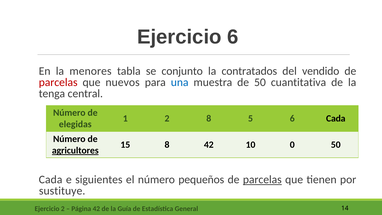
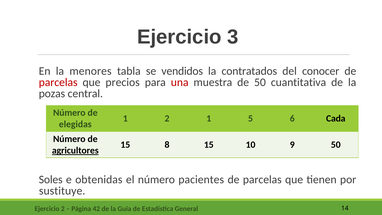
Ejercicio 6: 6 -> 3 (233, 37)
conjunto: conjunto -> vendidos (182, 71)
vendido: vendido -> conocer (321, 71)
nuevos: nuevos -> precios (123, 82)
una colour: blue -> red (180, 82)
tenga: tenga -> pozas (52, 93)
2 8: 8 -> 1 (209, 118)
8 42: 42 -> 15 (209, 145)
0: 0 -> 9 (292, 145)
Cada: Cada -> Soles (51, 180)
siguientes: siguientes -> obtenidas (99, 180)
pequeños: pequeños -> pacientes (201, 180)
parcelas underline: present -> none (262, 180)
